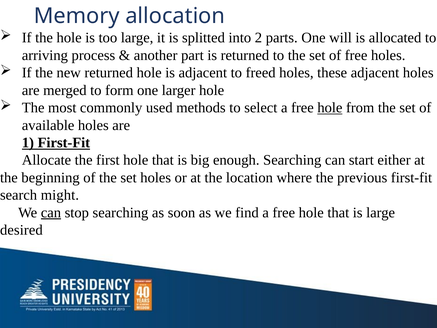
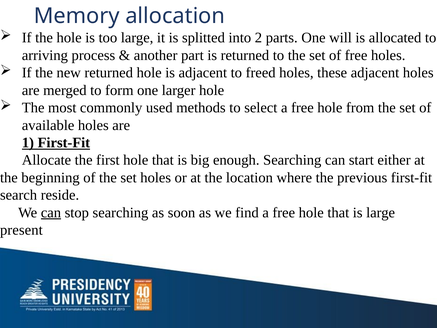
hole underline: present -> none (330, 108)
might: might -> reside (60, 195)
desired: desired -> present (21, 230)
